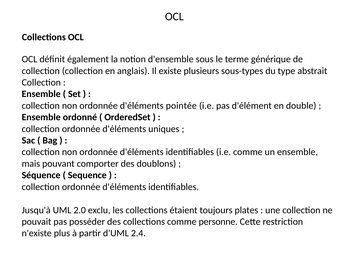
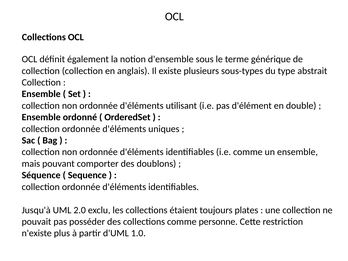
pointée: pointée -> utilisant (181, 106)
2.4: 2.4 -> 1.0 (138, 233)
